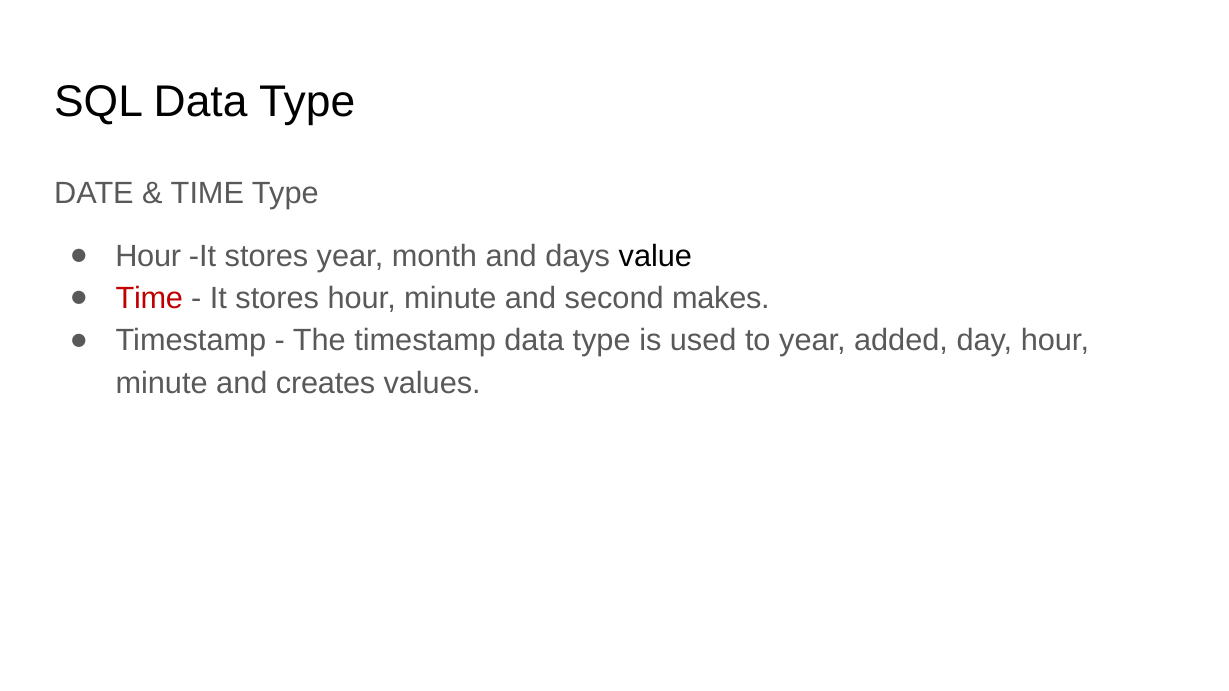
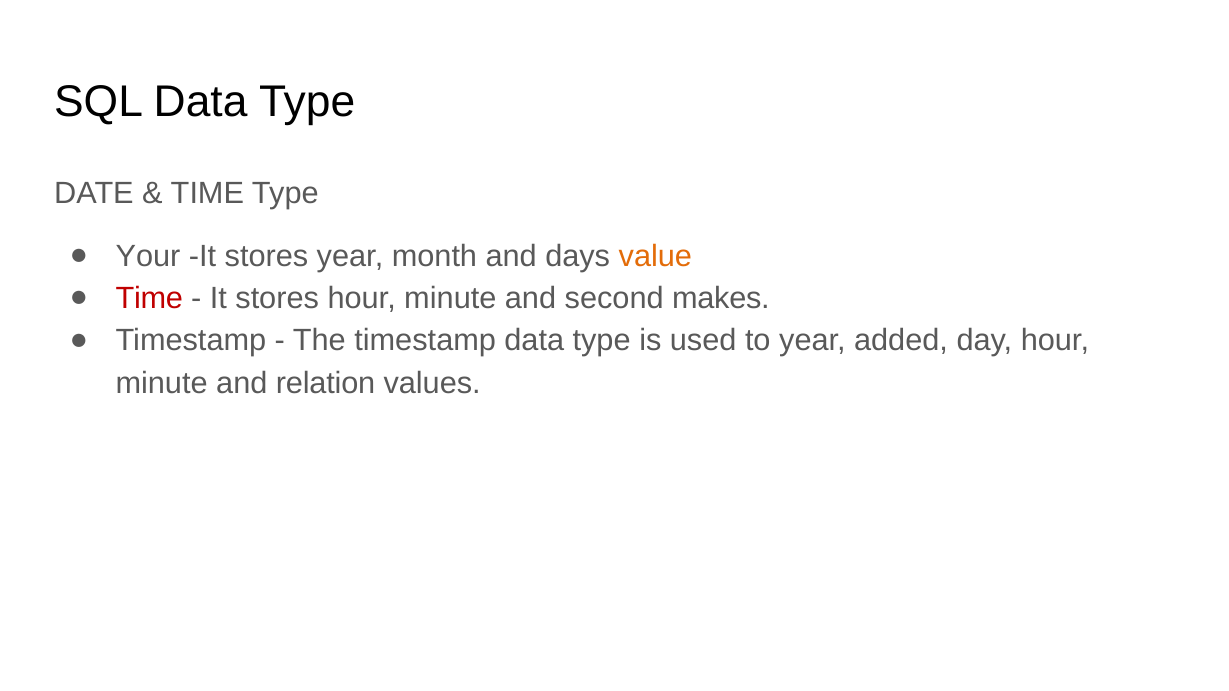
Hour: Hour -> Your (148, 256)
value colour: black -> orange (655, 256)
creates: creates -> relation (326, 383)
